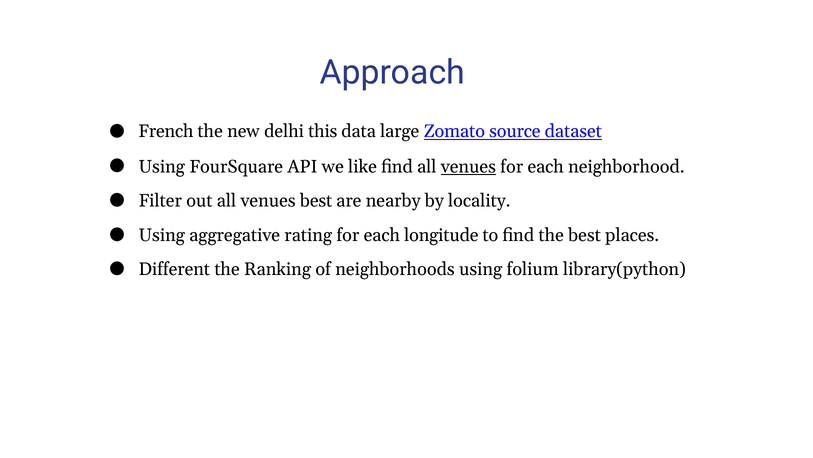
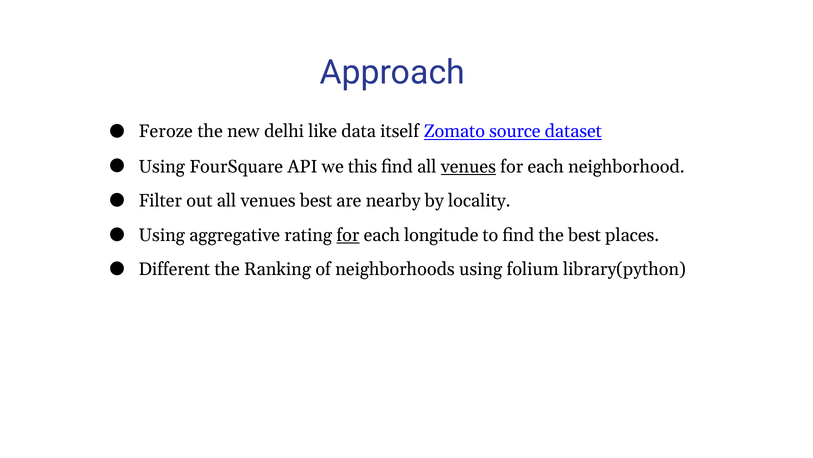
French: French -> Feroze (166, 131)
this: this -> like (323, 131)
large: large -> itself (400, 131)
like: like -> this (363, 166)
for underline: none -> present (348, 235)
